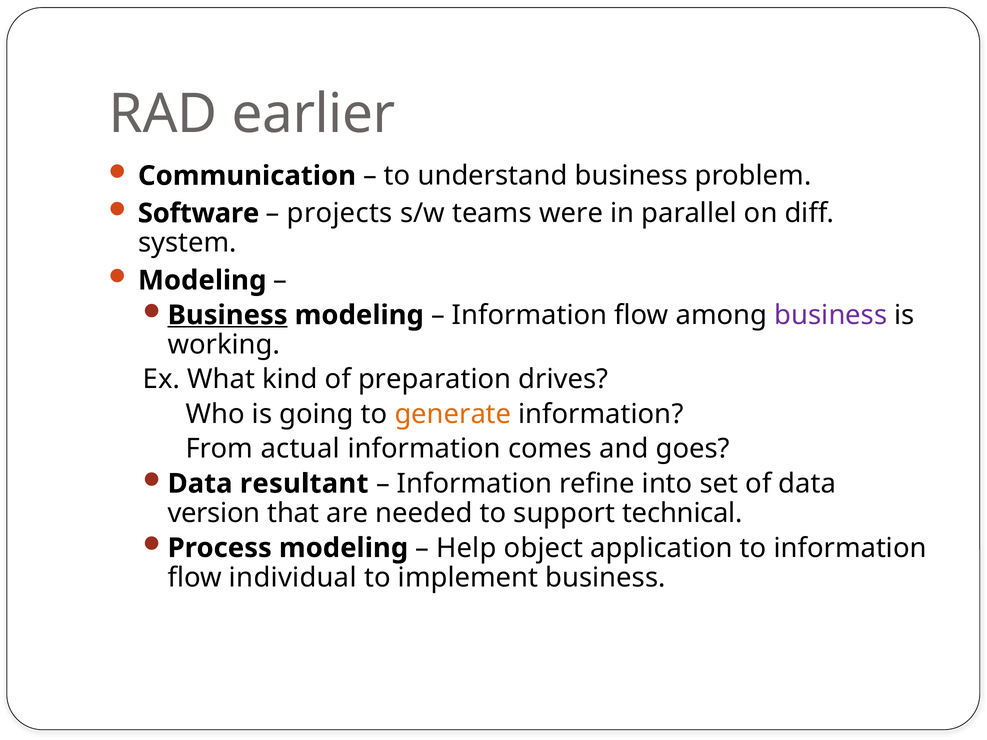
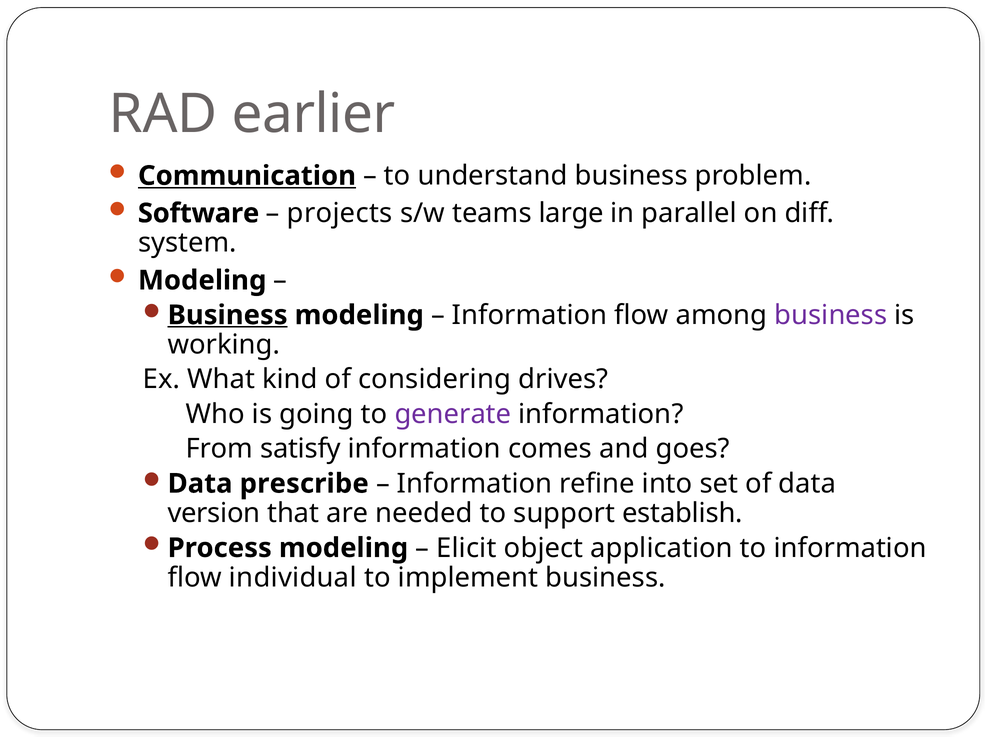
Communication underline: none -> present (247, 176)
were: were -> large (571, 213)
preparation: preparation -> considering (435, 380)
generate colour: orange -> purple (453, 414)
actual: actual -> satisfy (300, 449)
resultant: resultant -> prescribe (304, 484)
technical: technical -> establish (682, 513)
Help: Help -> Elicit (466, 548)
